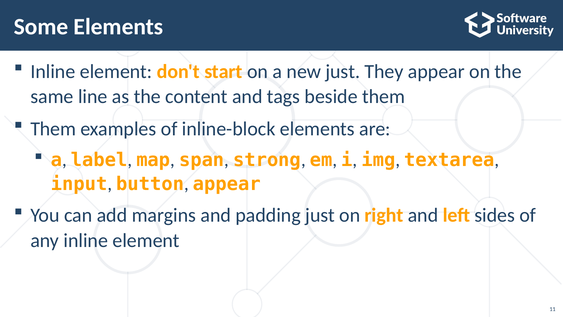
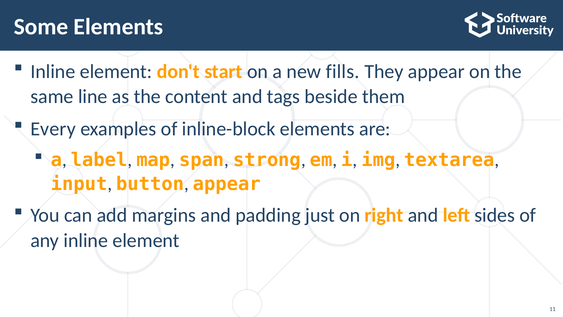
new just: just -> fills (343, 71)
Them: Them -> Every (53, 129)
